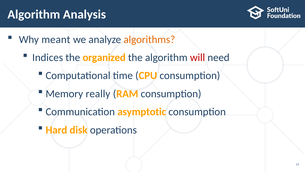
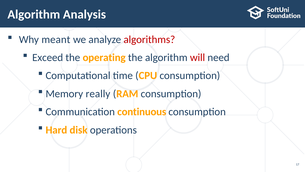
algorithms colour: orange -> red (149, 39)
Indices: Indices -> Exceed (48, 57)
organized: organized -> operating (104, 57)
asymptotic: asymptotic -> continuous (142, 112)
